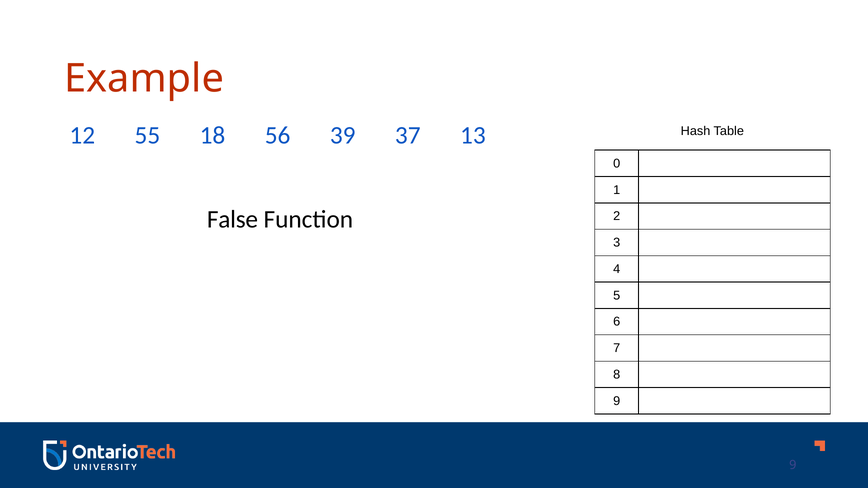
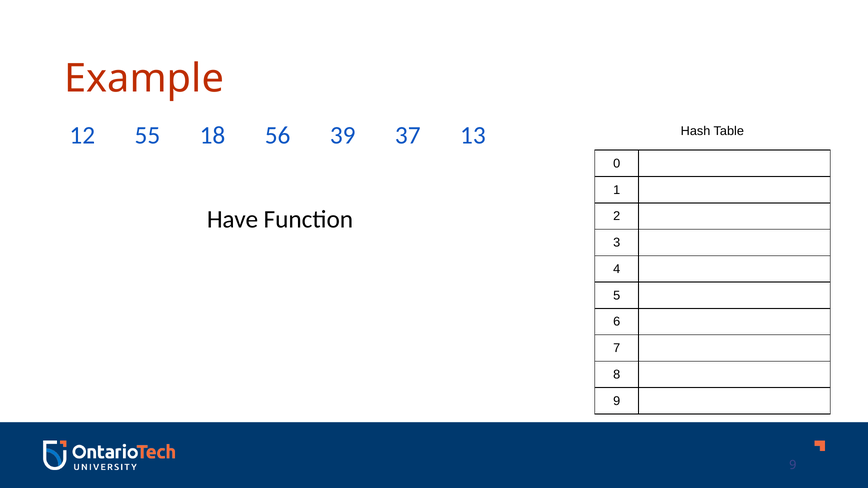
False: False -> Have (232, 220)
